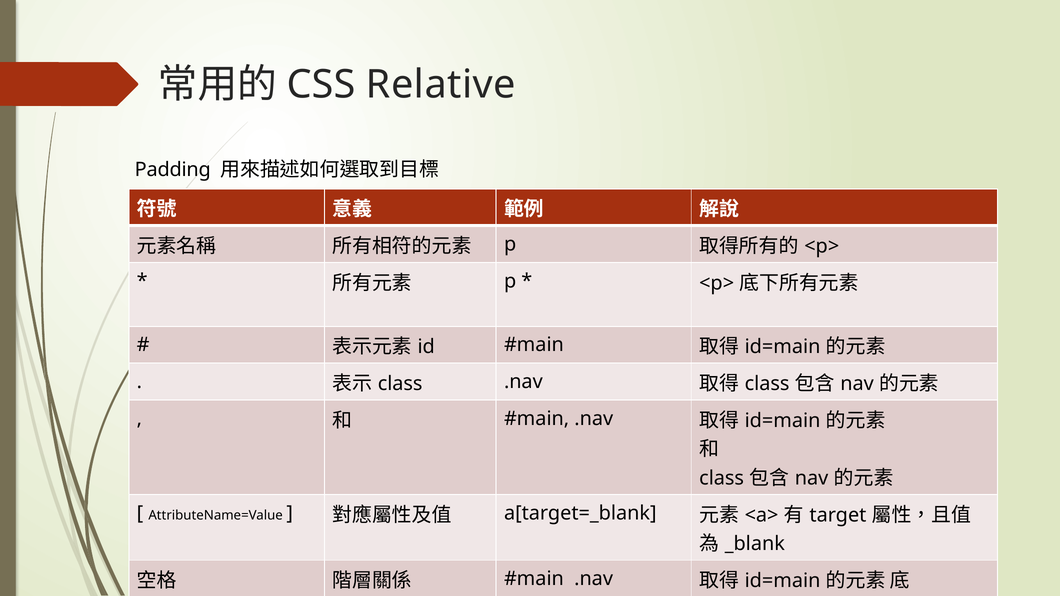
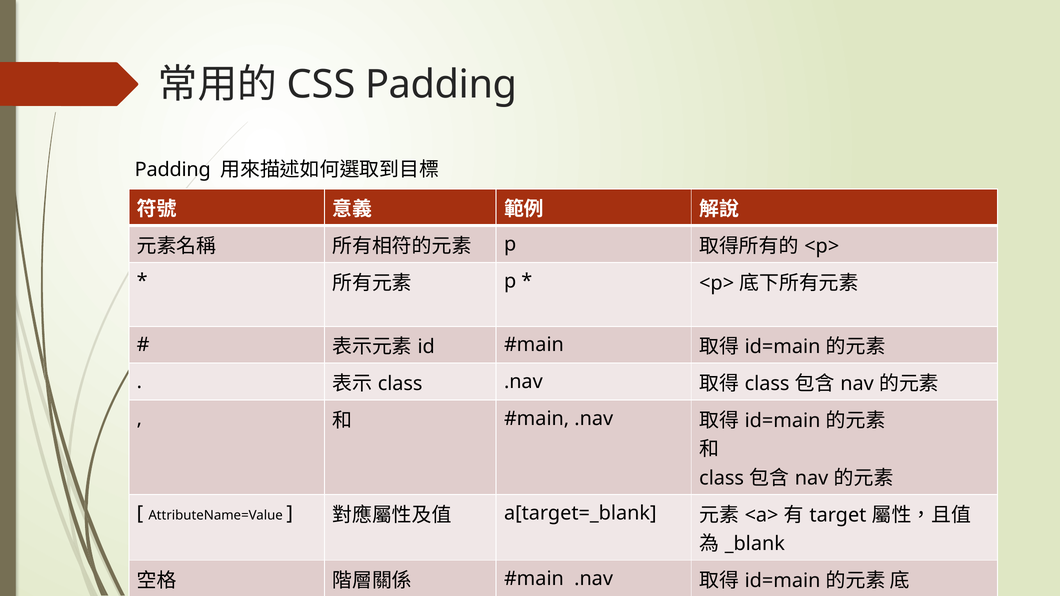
Relative: Relative -> Padding (441, 85)
